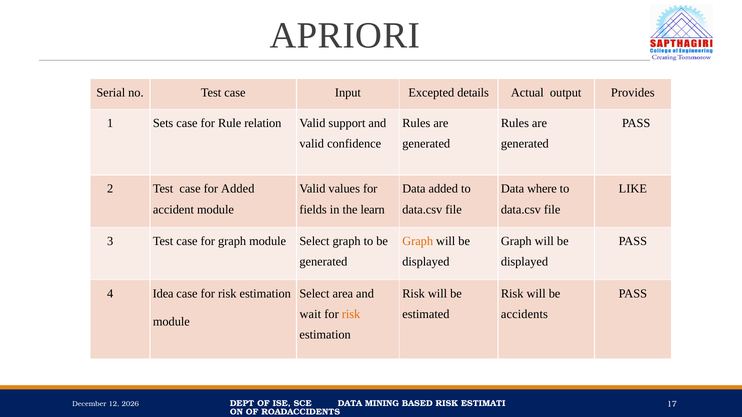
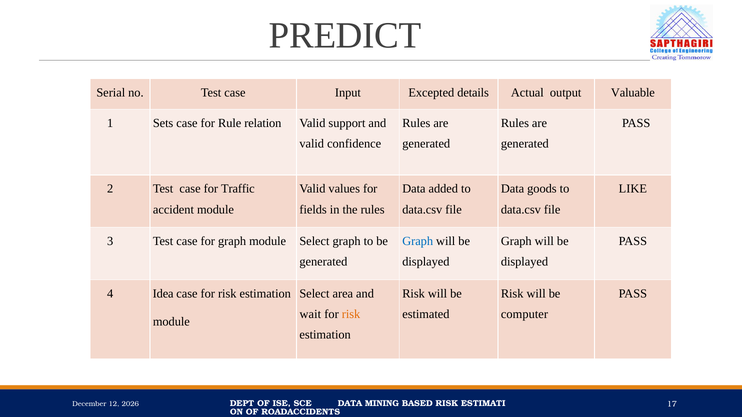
APRIORI: APRIORI -> PREDICT (345, 36)
Provides: Provides -> Valuable (633, 93)
for Added: Added -> Traffic (238, 189)
where: where -> goods (542, 189)
the learn: learn -> rules (373, 210)
Graph colour: orange -> blue (418, 241)
accidents: accidents -> computer (524, 314)
